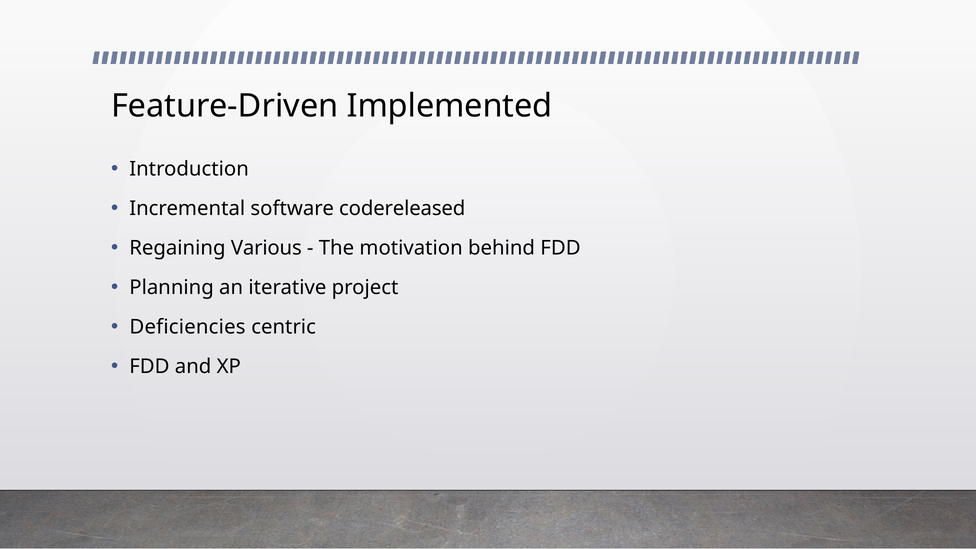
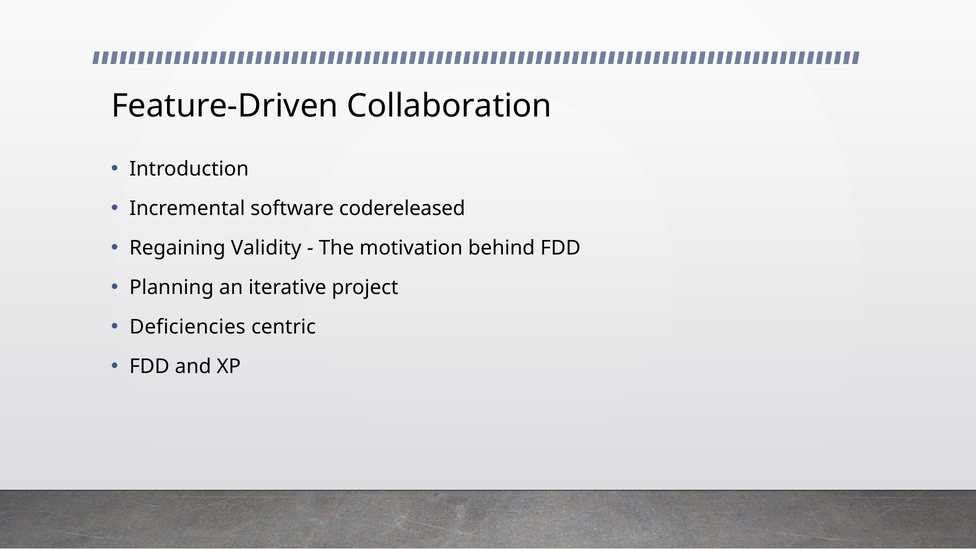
Implemented: Implemented -> Collaboration (450, 106)
Various: Various -> Validity (266, 248)
